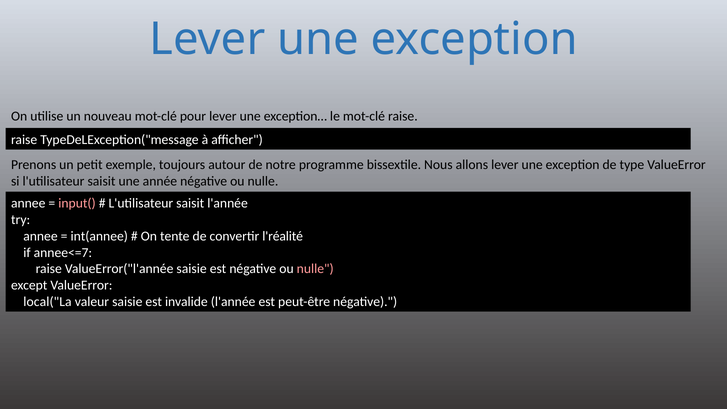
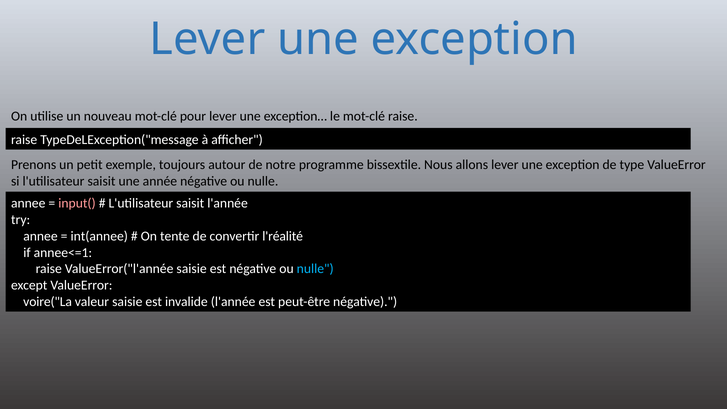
annee<=7: annee<=7 -> annee<=1 (63, 253)
nulle colour: pink -> light blue (315, 269)
local("La: local("La -> voire("La (48, 302)
